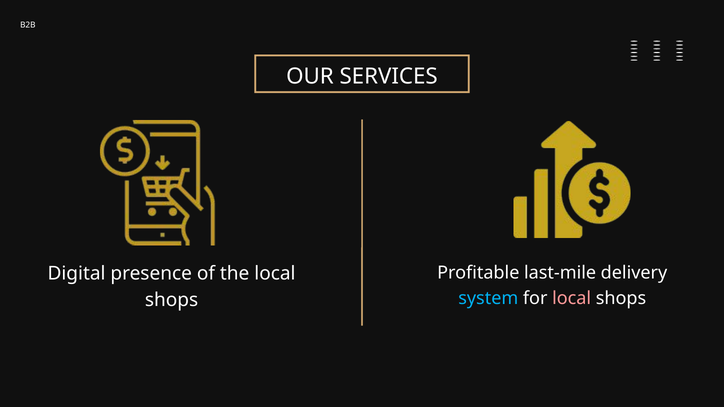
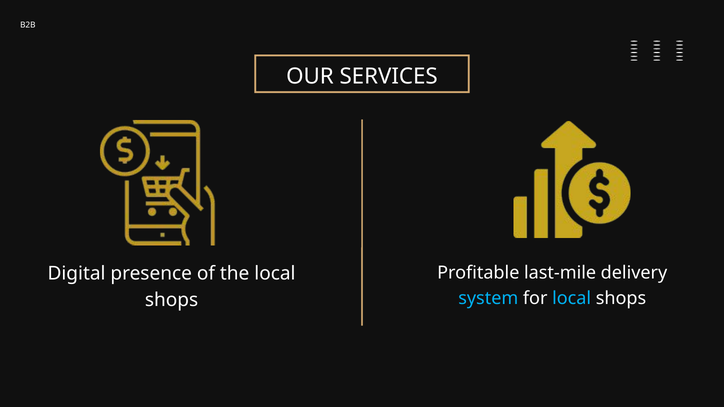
local colour: pink -> light blue (572, 298)
